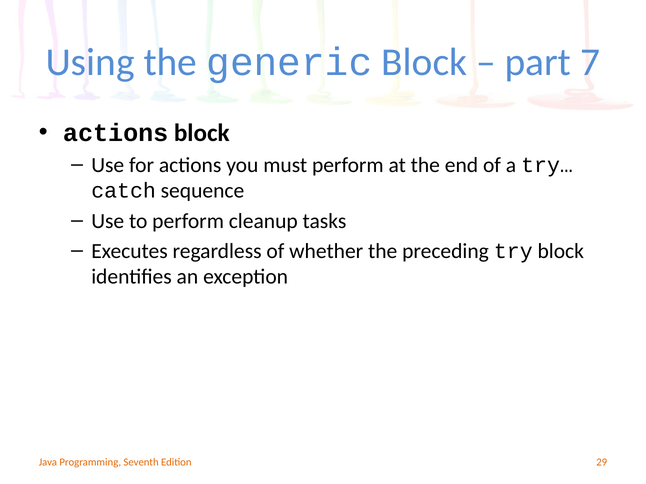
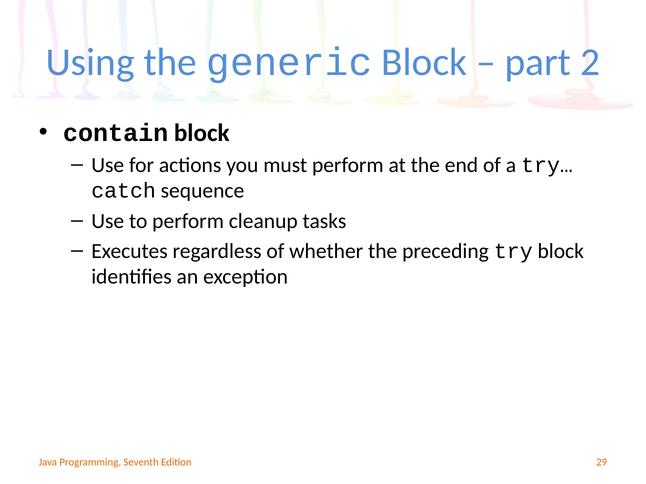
7: 7 -> 2 (590, 63)
actions: actions -> contain (116, 133)
